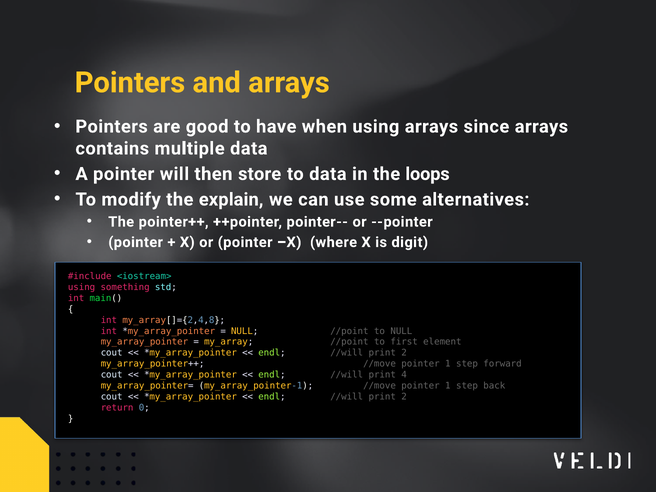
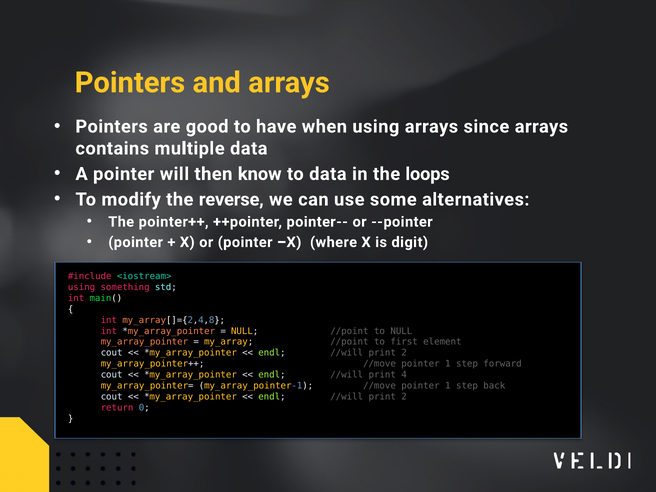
store: store -> know (260, 174)
explain: explain -> reverse (231, 199)
